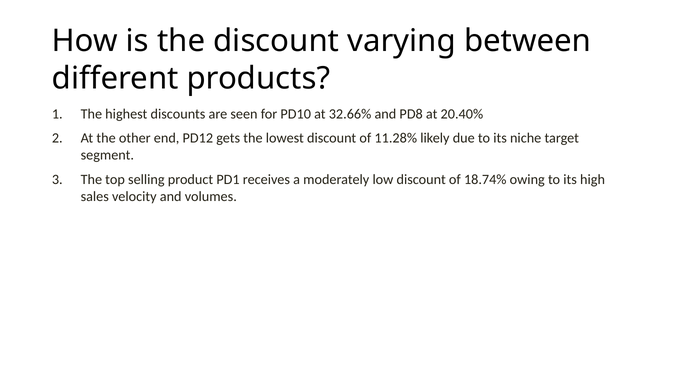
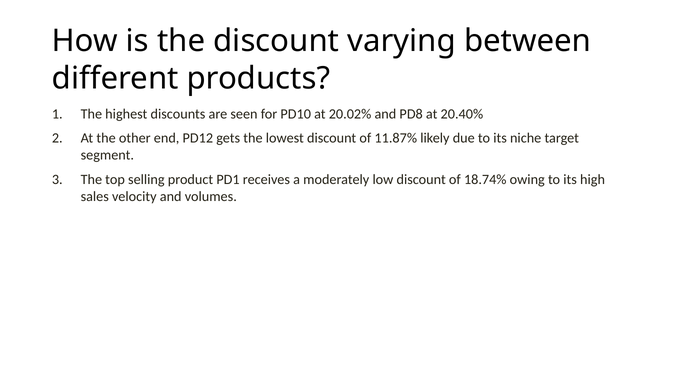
32.66%: 32.66% -> 20.02% (350, 114)
11.28%: 11.28% -> 11.87% (396, 138)
